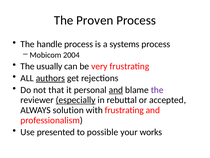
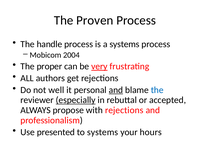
usually: usually -> proper (49, 66)
very underline: none -> present (99, 66)
authors underline: present -> none (50, 78)
that: that -> well (56, 90)
the colour: purple -> blue (157, 90)
solution: solution -> propose (68, 110)
with frustrating: frustrating -> rejections (124, 110)
to possible: possible -> systems (103, 132)
works: works -> hours (151, 132)
